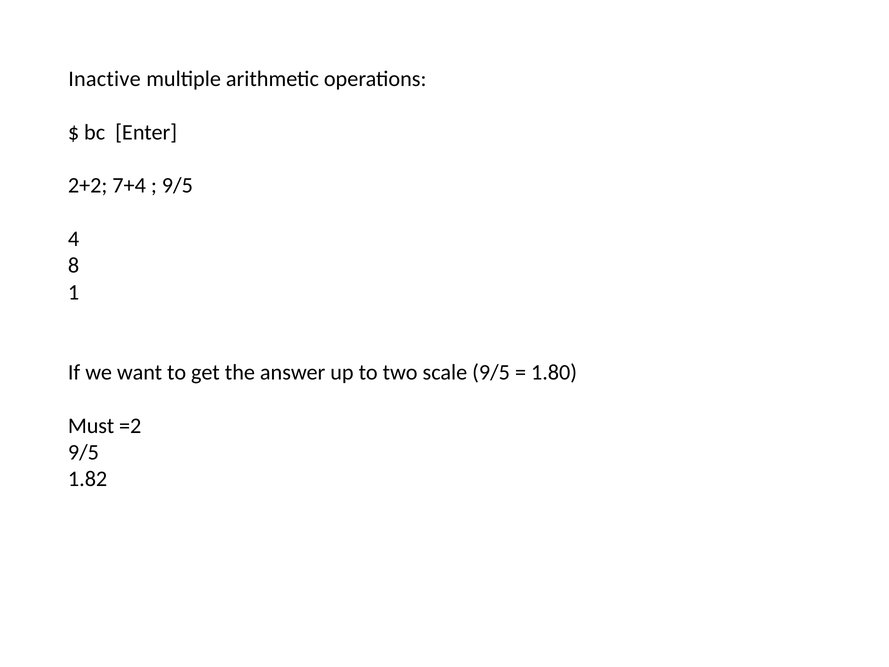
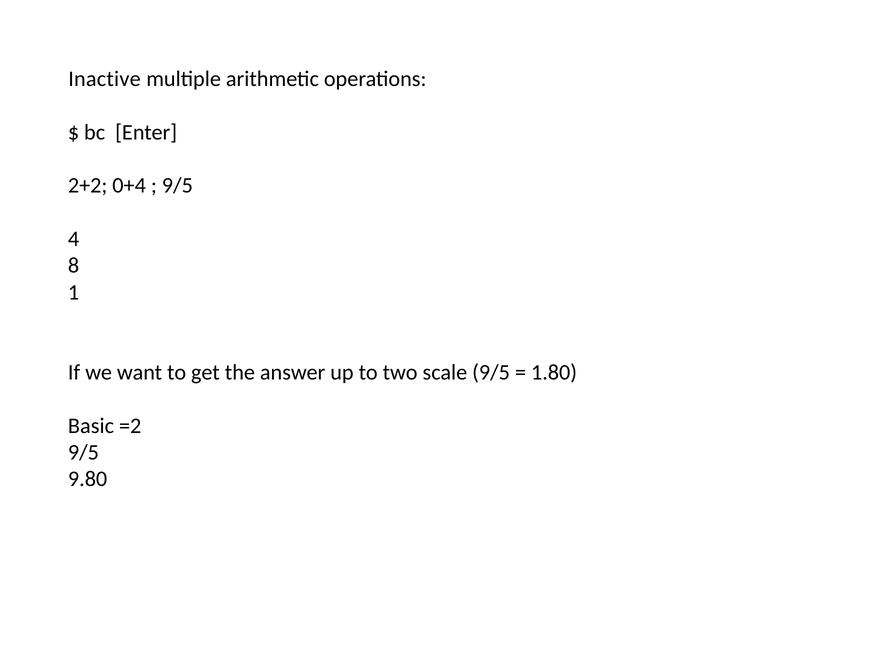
7+4: 7+4 -> 0+4 (129, 185)
Must: Must -> Basic (91, 426)
1.82: 1.82 -> 9.80 (88, 479)
